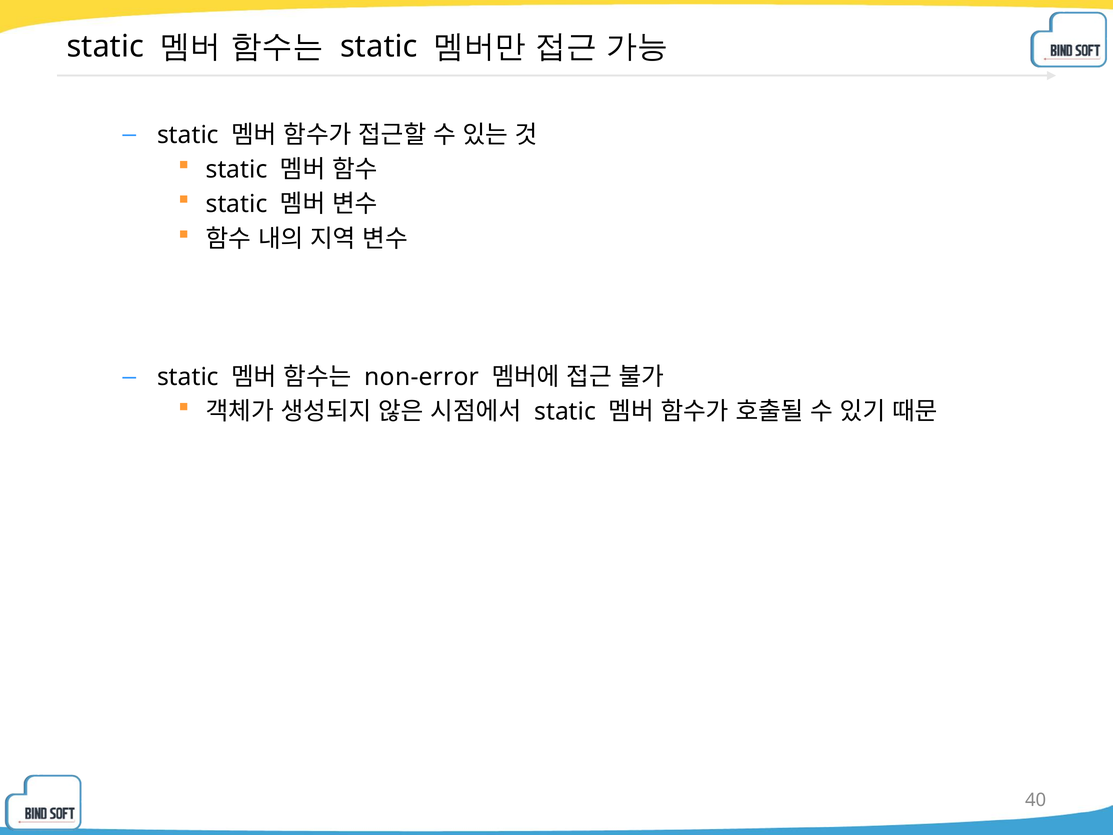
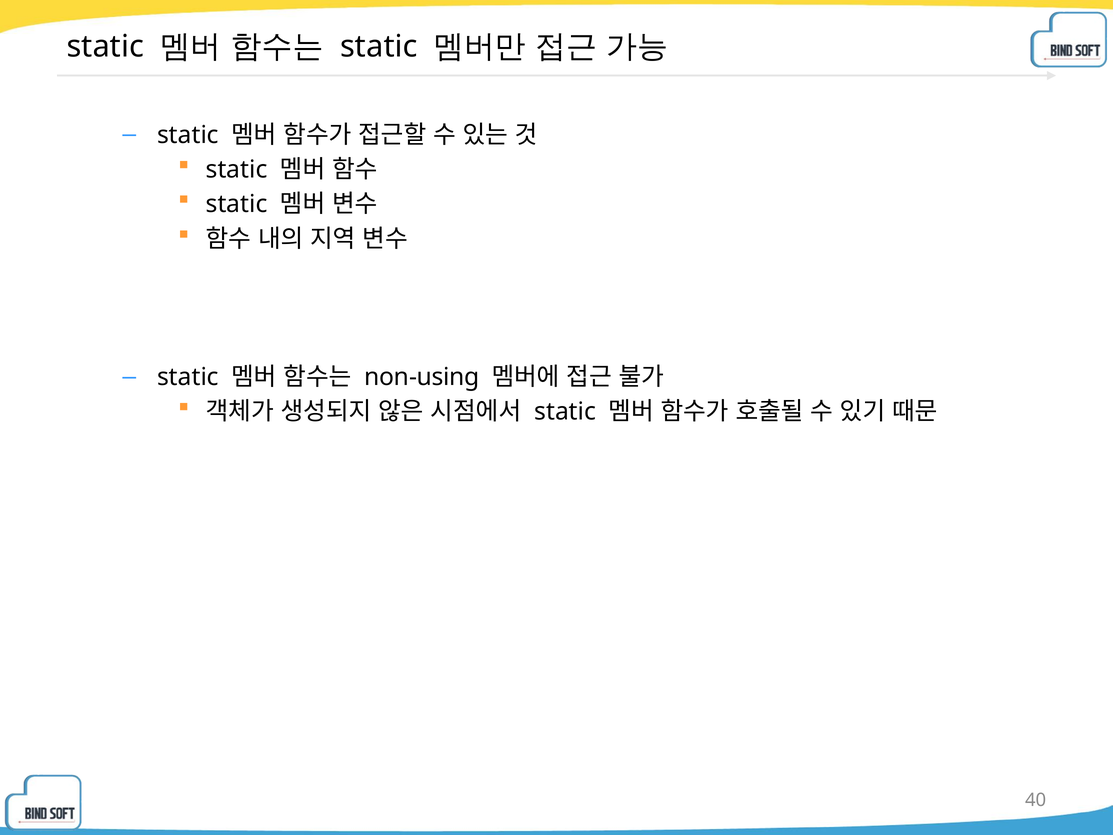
non-error: non-error -> non-using (422, 377)
